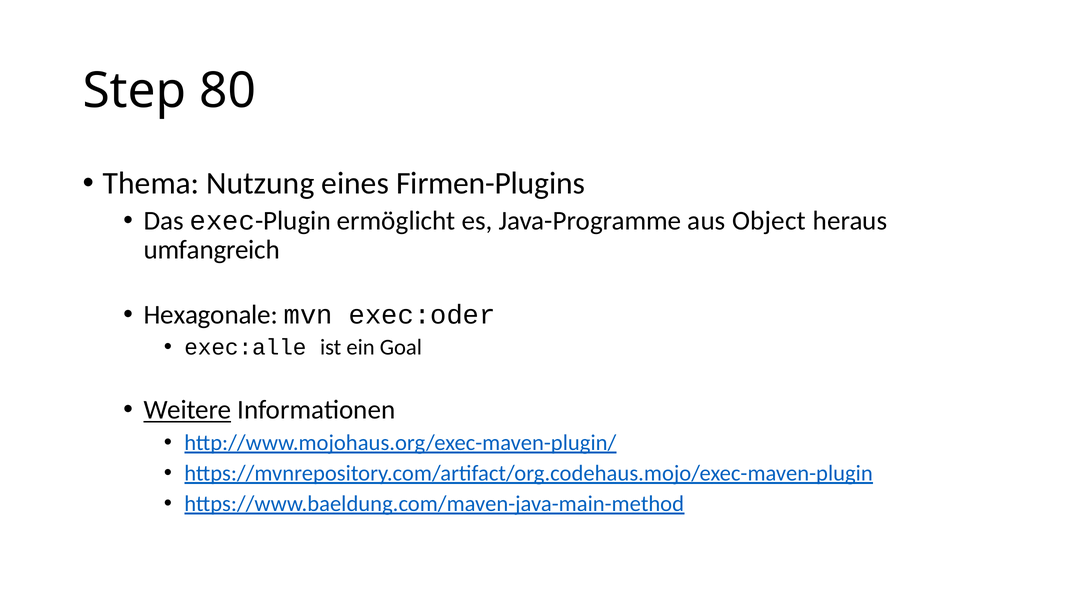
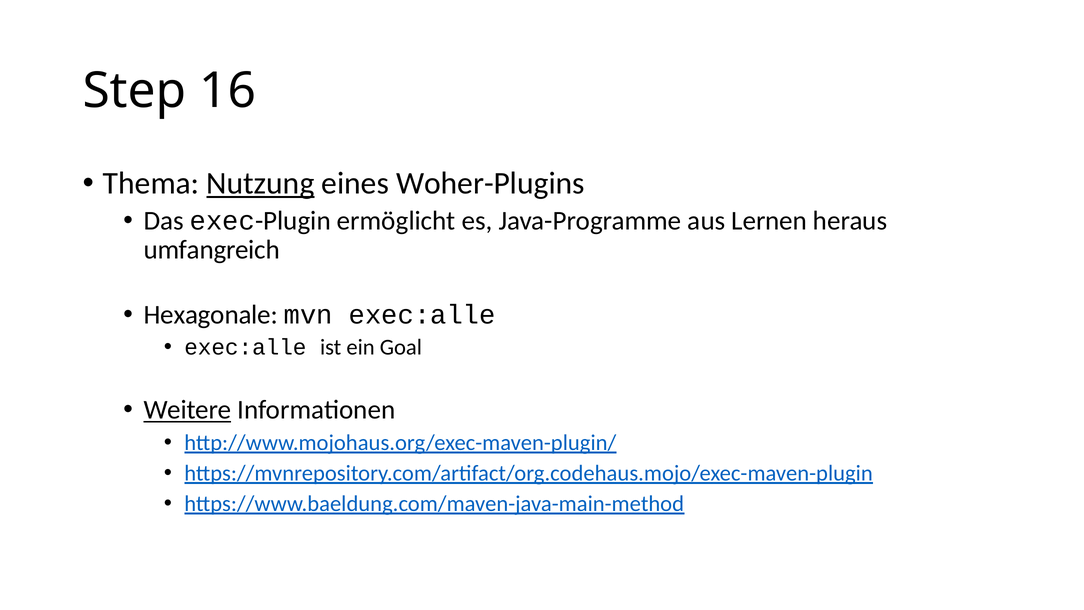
80: 80 -> 16 (228, 91)
Nutzung underline: none -> present (260, 183)
Firmen-Plugins: Firmen-Plugins -> Woher-Plugins (490, 183)
Object: Object -> Lernen (769, 221)
mvn exec:oder: exec:oder -> exec:alle (422, 315)
